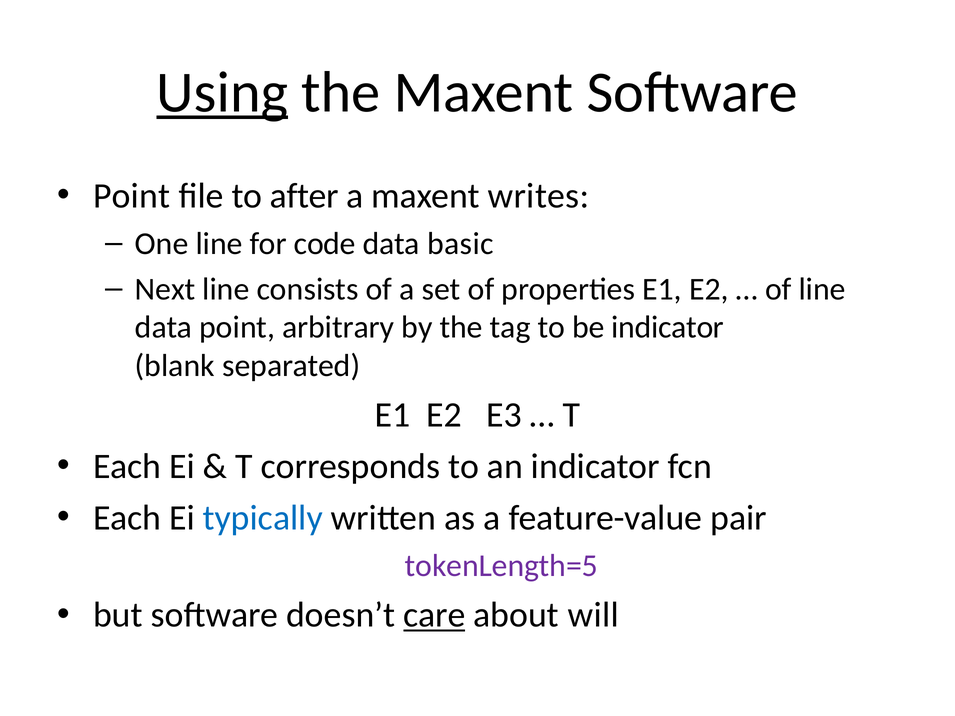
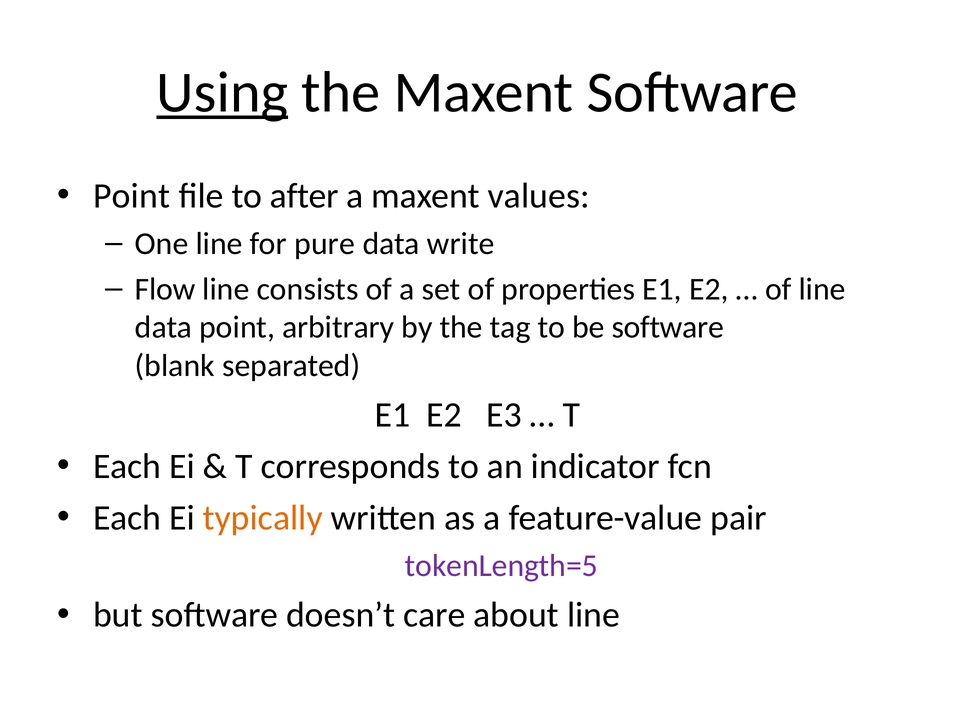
writes: writes -> values (539, 196)
code: code -> pure (325, 244)
basic: basic -> write (461, 244)
Next: Next -> Flow (165, 289)
be indicator: indicator -> software (668, 328)
typically colour: blue -> orange (263, 518)
care underline: present -> none (434, 615)
about will: will -> line (594, 615)
